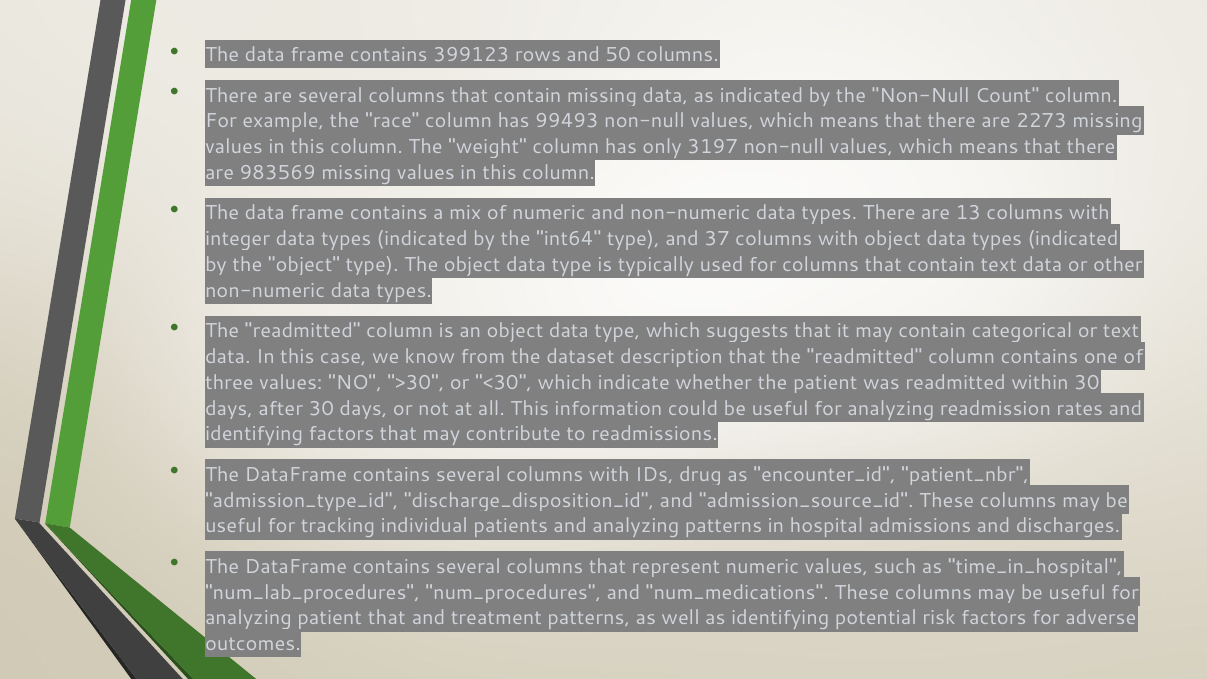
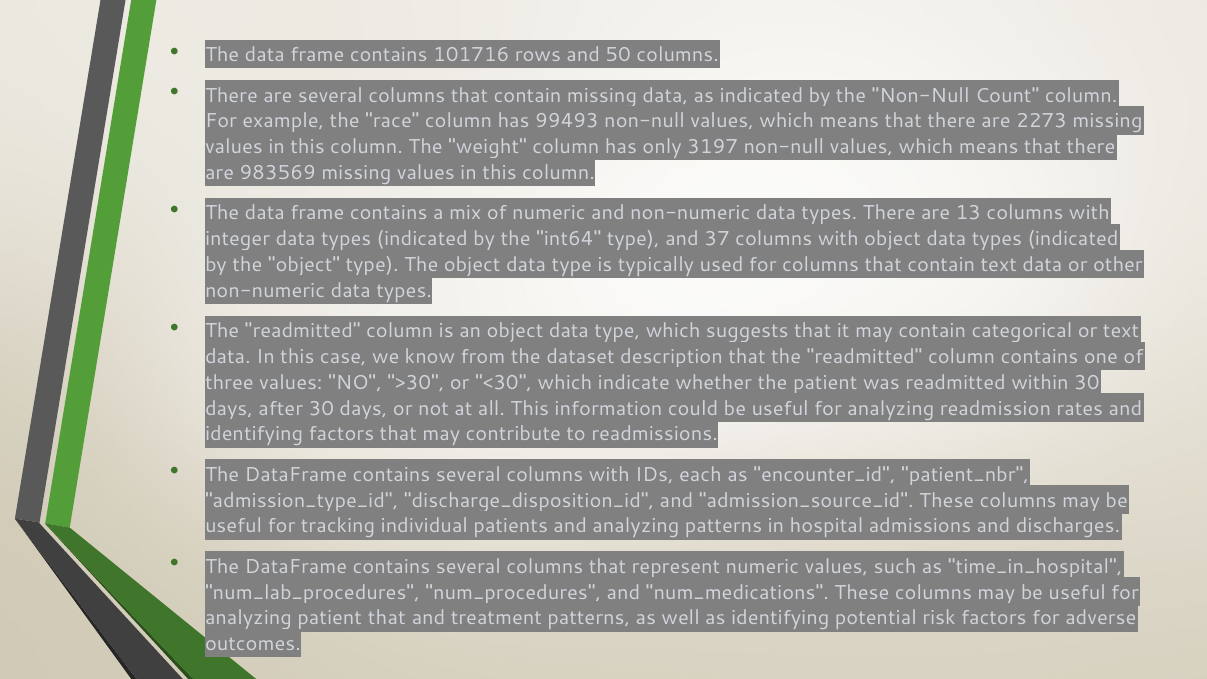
399123: 399123 -> 101716 (471, 55)
drug: drug -> each (700, 475)
